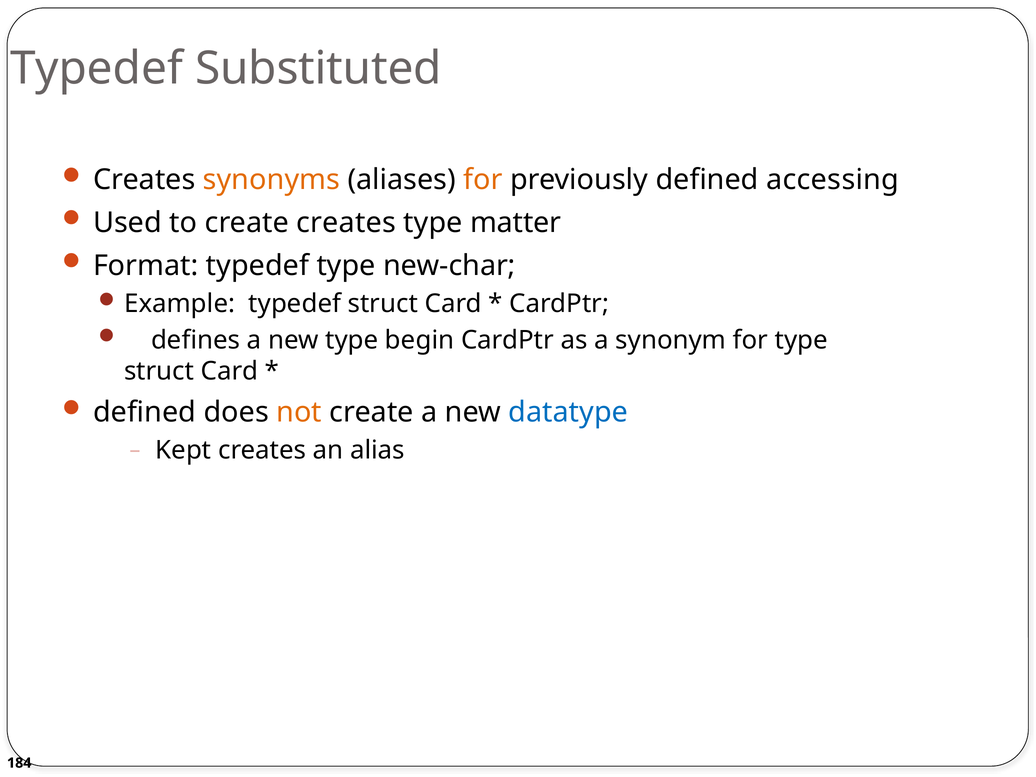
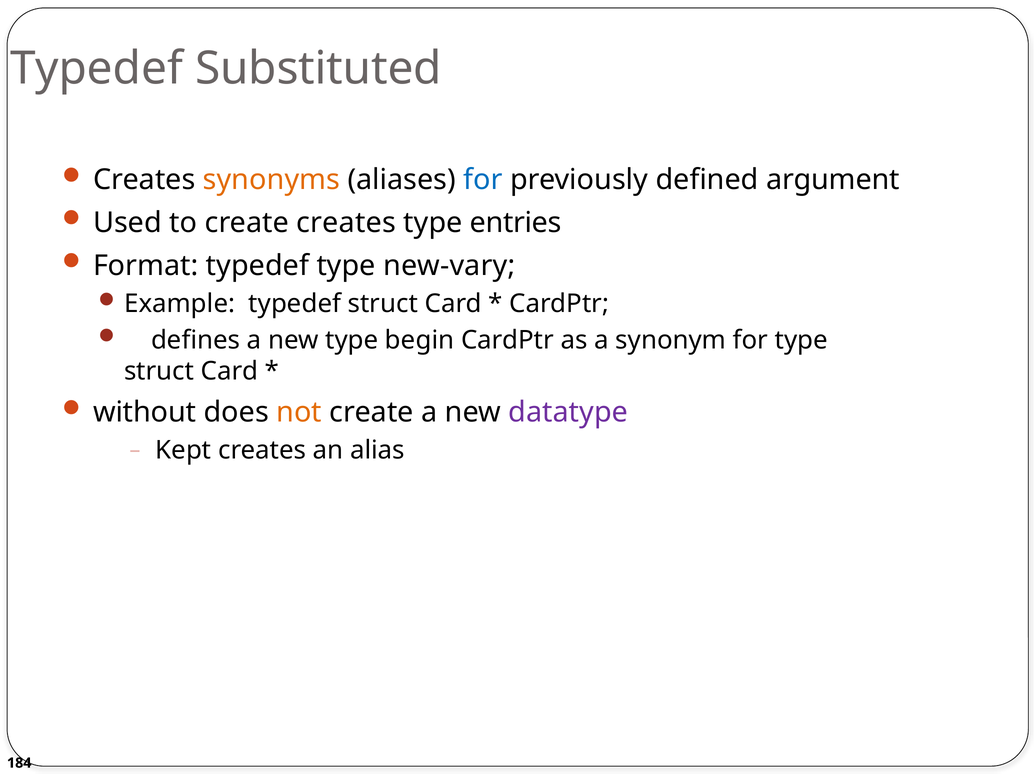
for colour: orange -> blue (483, 180)
accessing: accessing -> argument (833, 180)
matter: matter -> entries (516, 223)
new-char: new-char -> new-vary (449, 266)
defined: defined -> without (145, 412)
datatype colour: blue -> purple (568, 412)
